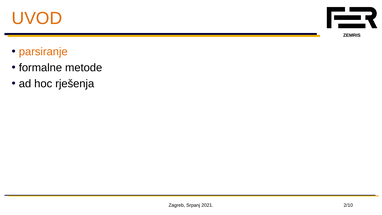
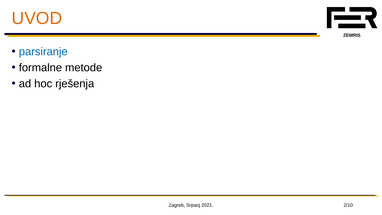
parsiranje colour: orange -> blue (43, 52)
